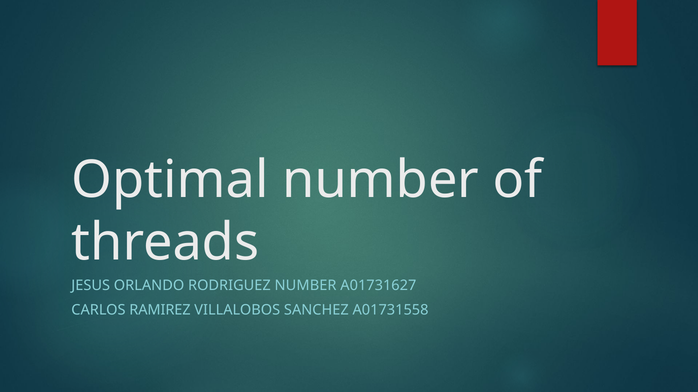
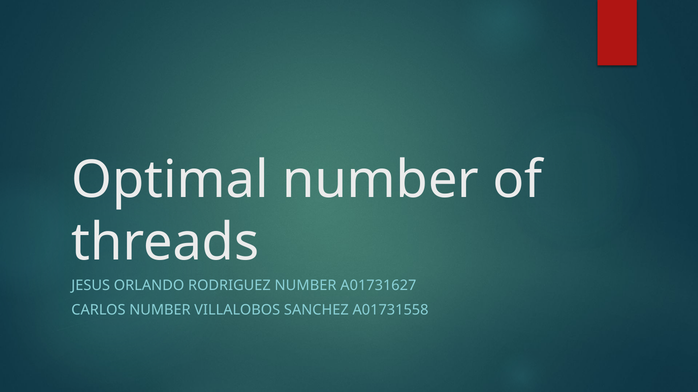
CARLOS RAMIREZ: RAMIREZ -> NUMBER (160, 311)
